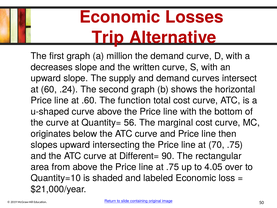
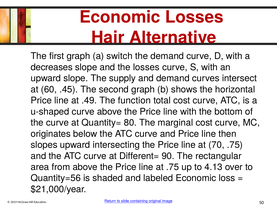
Trip: Trip -> Hair (108, 37)
million: million -> switch (120, 56)
the written: written -> losses (146, 67)
.24: .24 -> .45 (69, 89)
.60: .60 -> .49 (89, 100)
56: 56 -> 80 (130, 123)
4.05: 4.05 -> 4.13 (213, 167)
Quantity=10: Quantity=10 -> Quantity=56 (56, 178)
